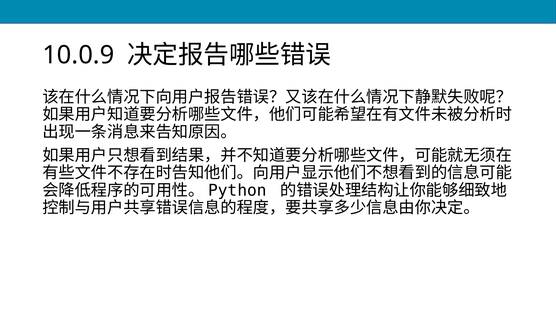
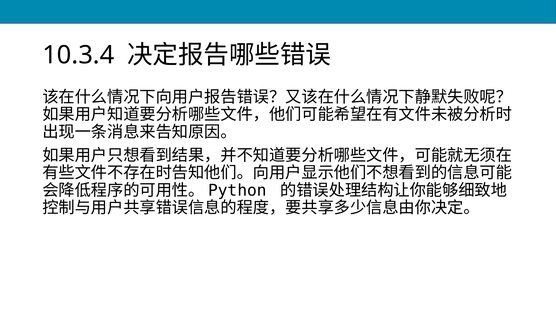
10.0.9: 10.0.9 -> 10.3.4 (78, 55)
